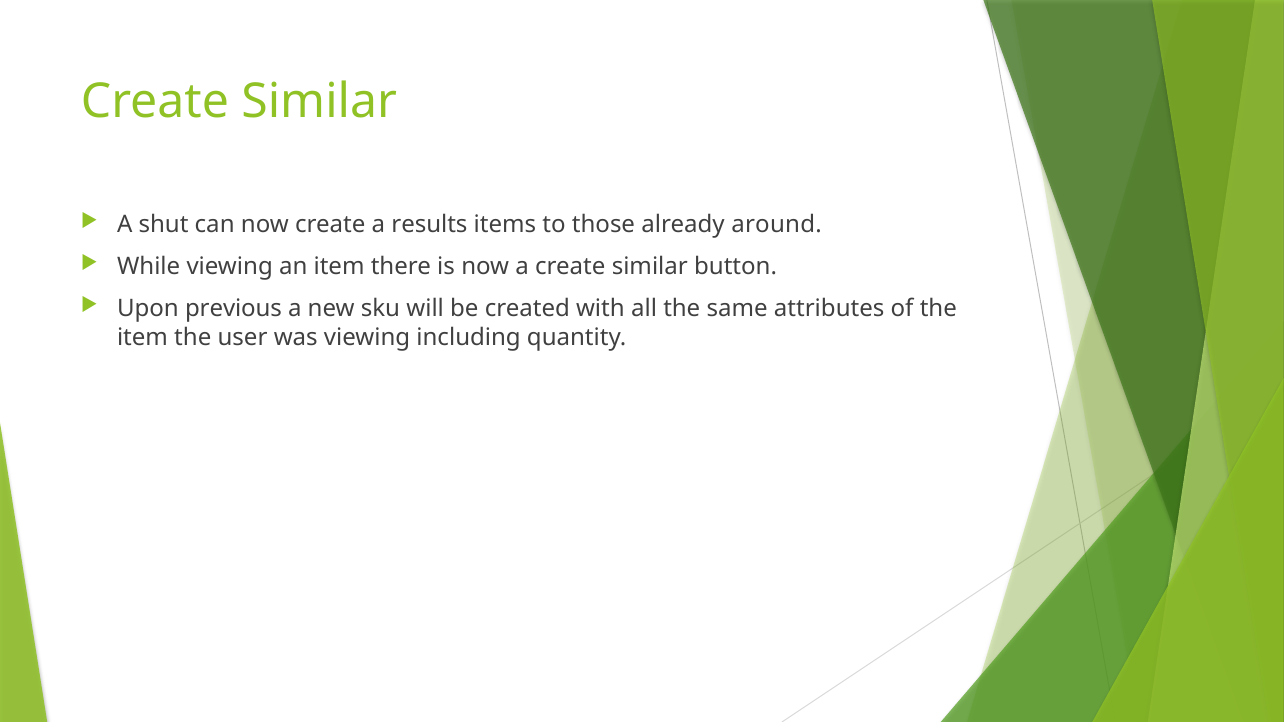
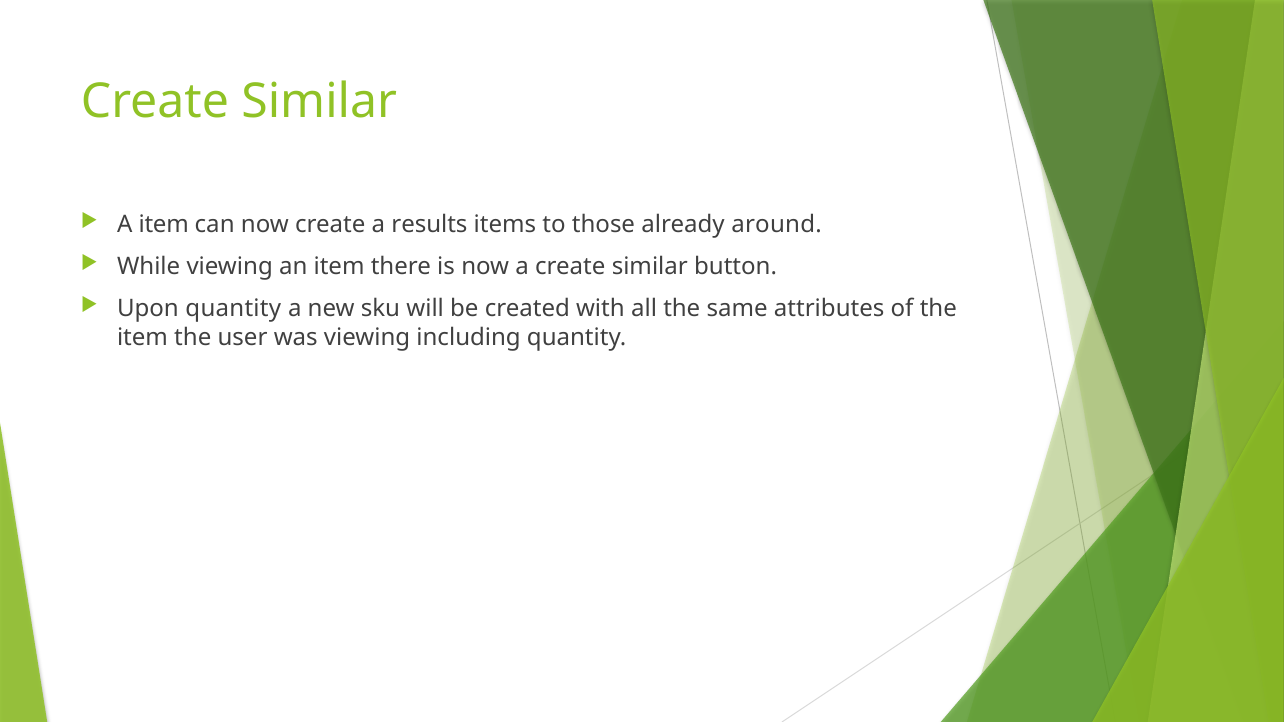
A shut: shut -> item (164, 224)
Upon previous: previous -> quantity (233, 309)
